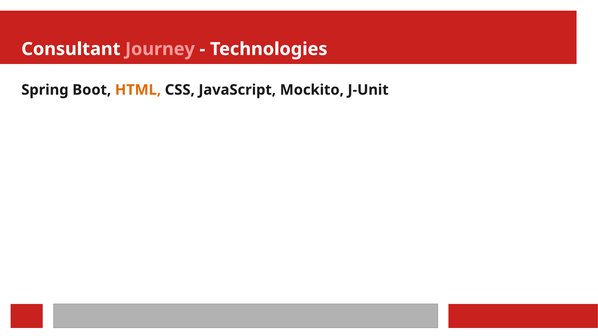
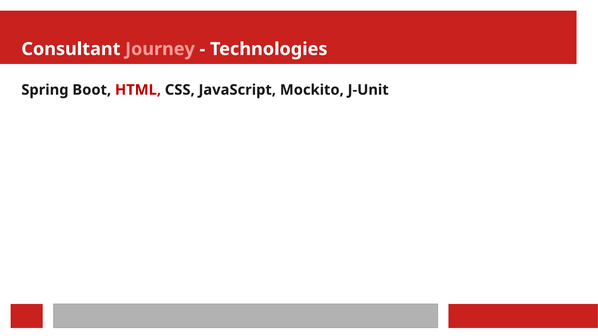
HTML colour: orange -> red (138, 90)
